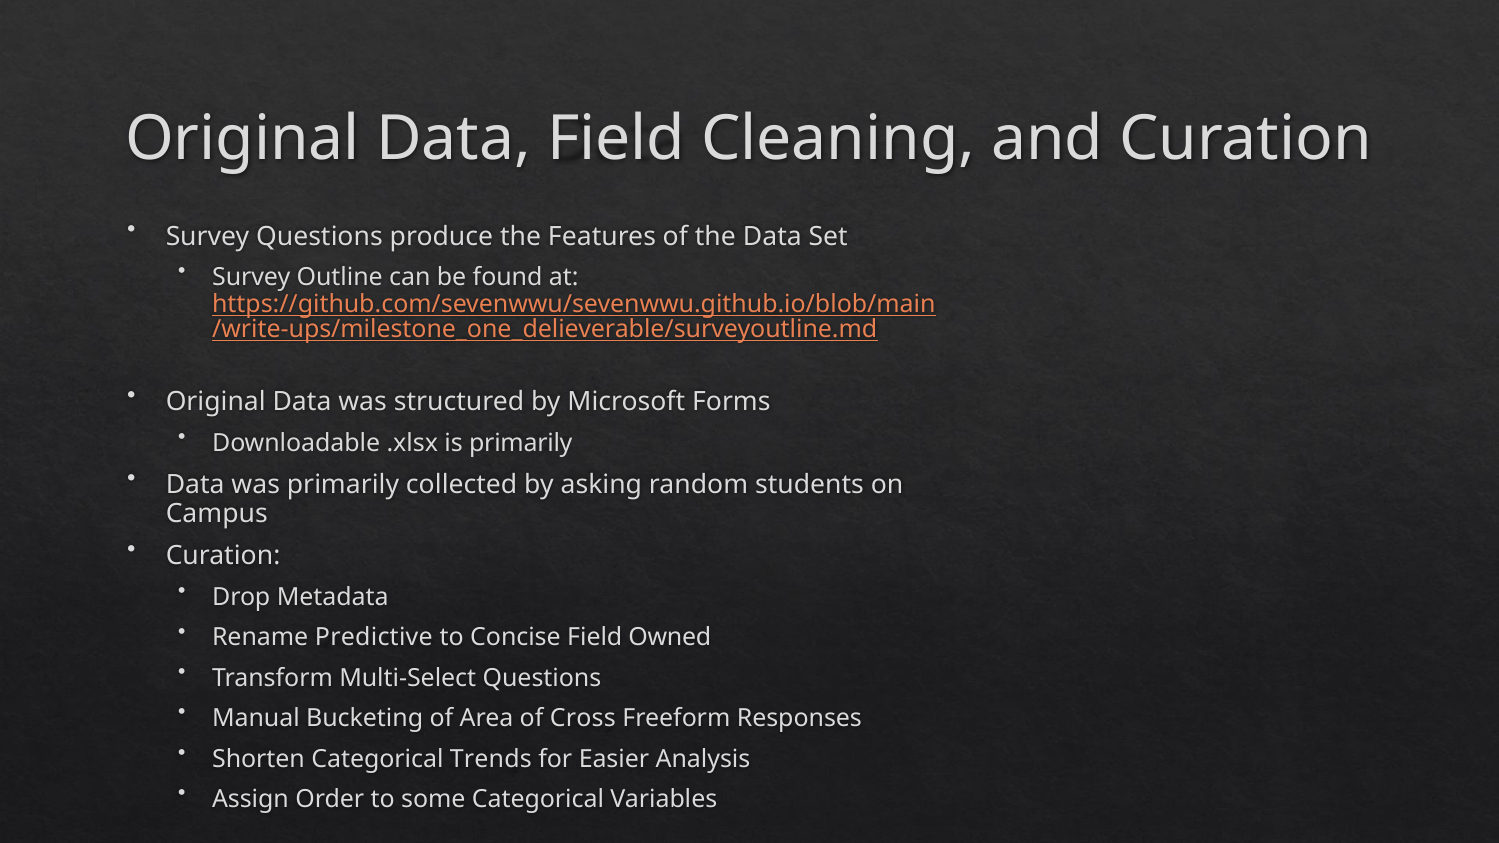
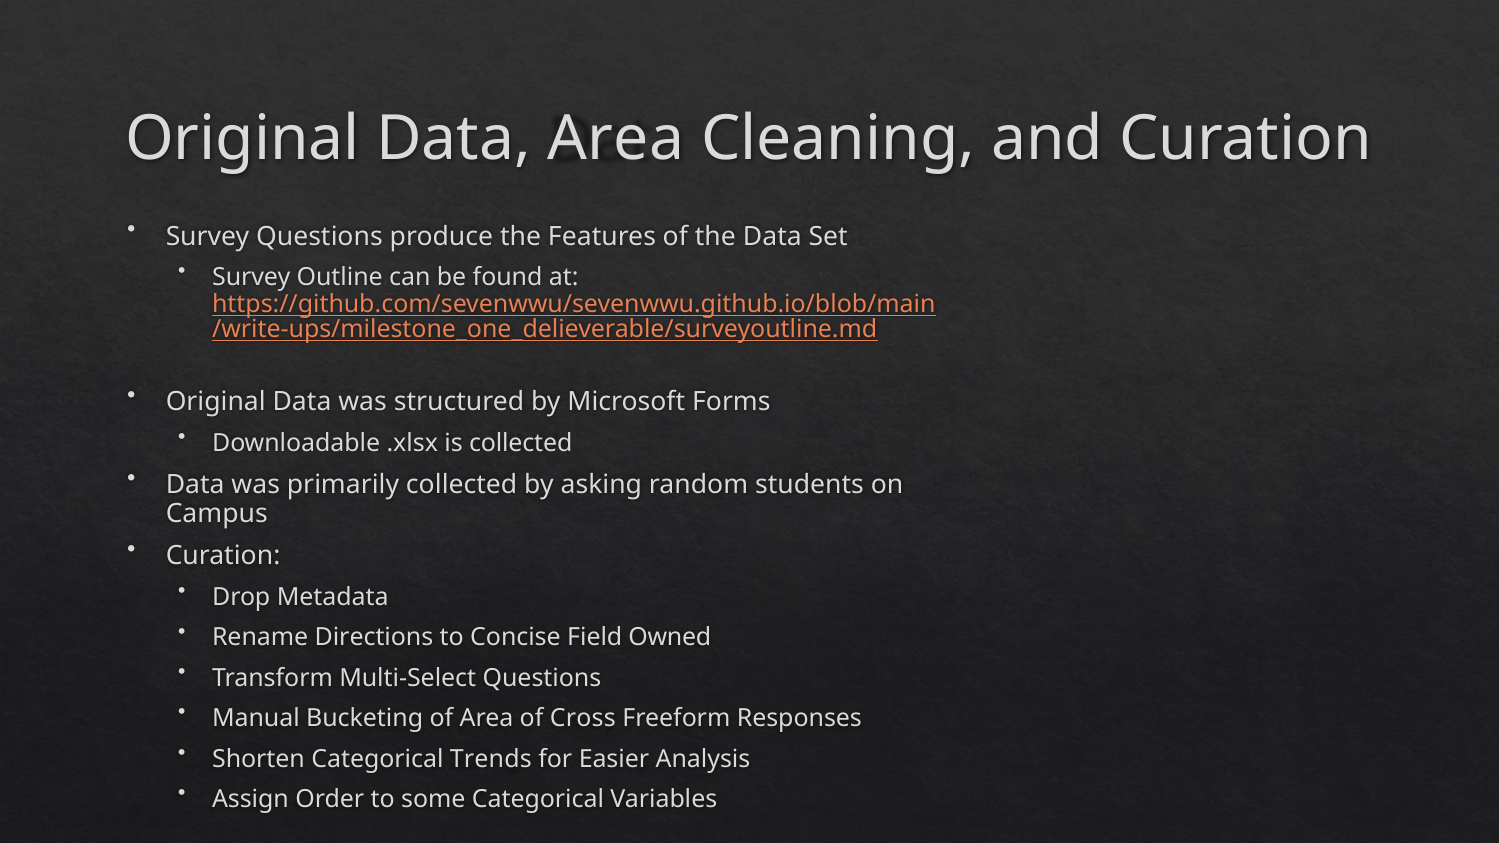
Data Field: Field -> Area (616, 139)
is primarily: primarily -> collected (521, 443)
Predictive: Predictive -> Directions (374, 638)
